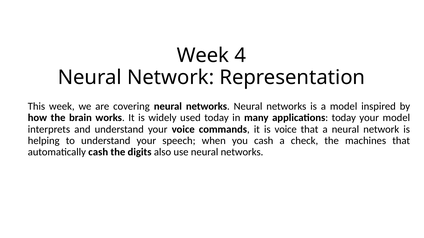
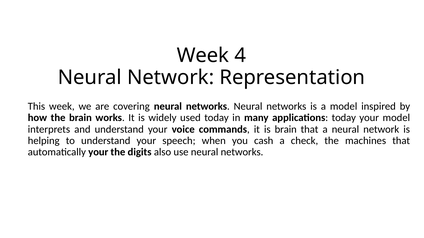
is voice: voice -> brain (286, 129)
automatically cash: cash -> your (98, 152)
